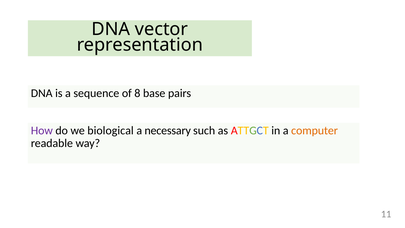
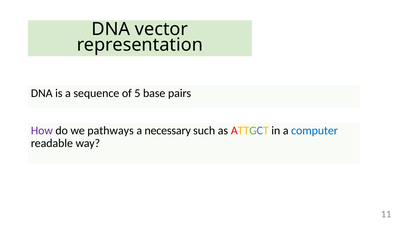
8: 8 -> 5 (137, 93)
biological: biological -> pathways (111, 130)
computer colour: orange -> blue (315, 130)
